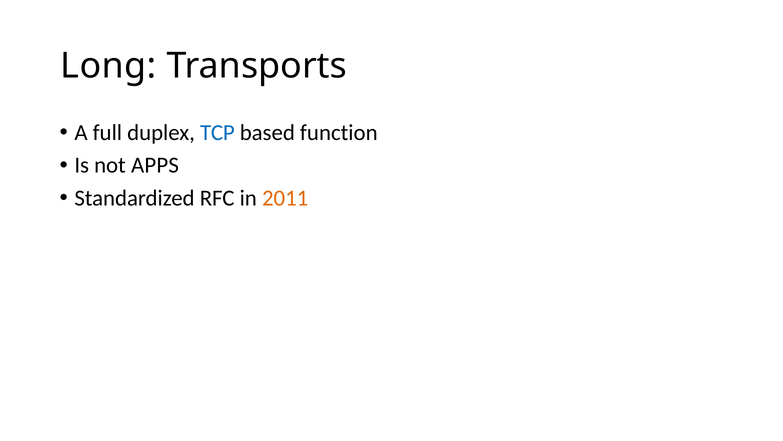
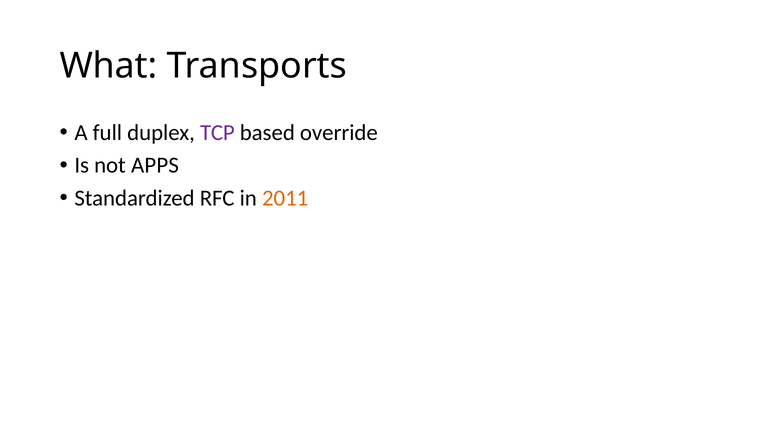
Long: Long -> What (109, 66)
TCP colour: blue -> purple (217, 132)
function: function -> override (339, 132)
